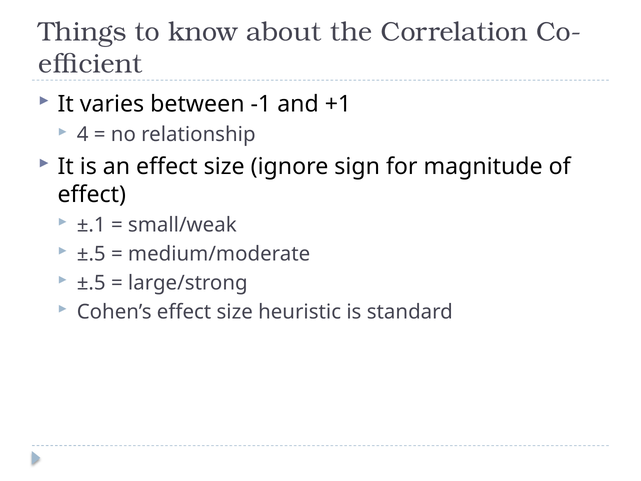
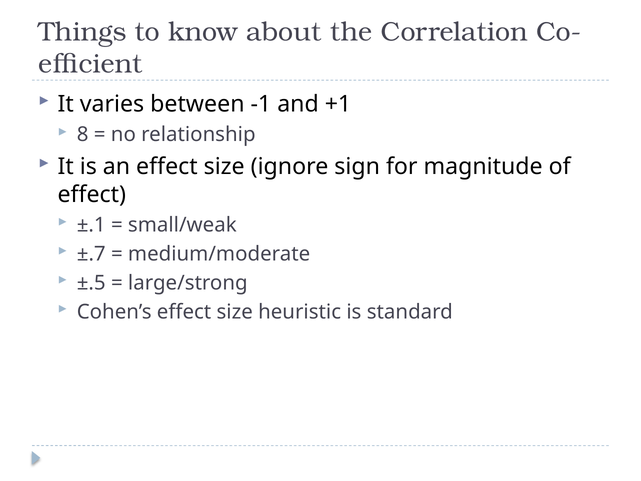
4: 4 -> 8 (83, 135)
±.5: ±.5 -> ±.7 (91, 254)
